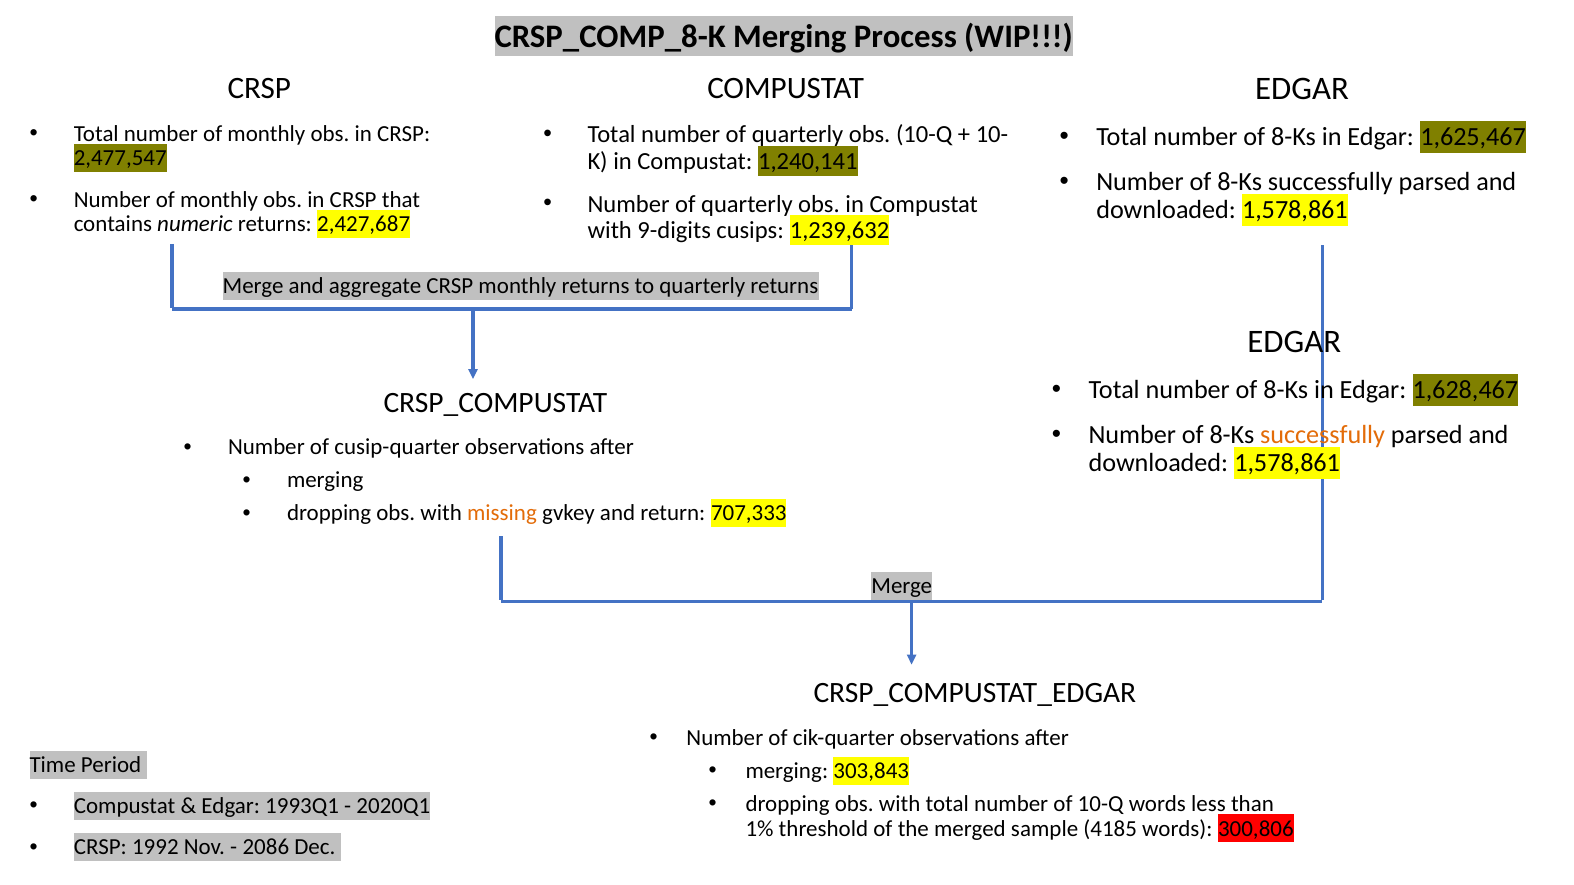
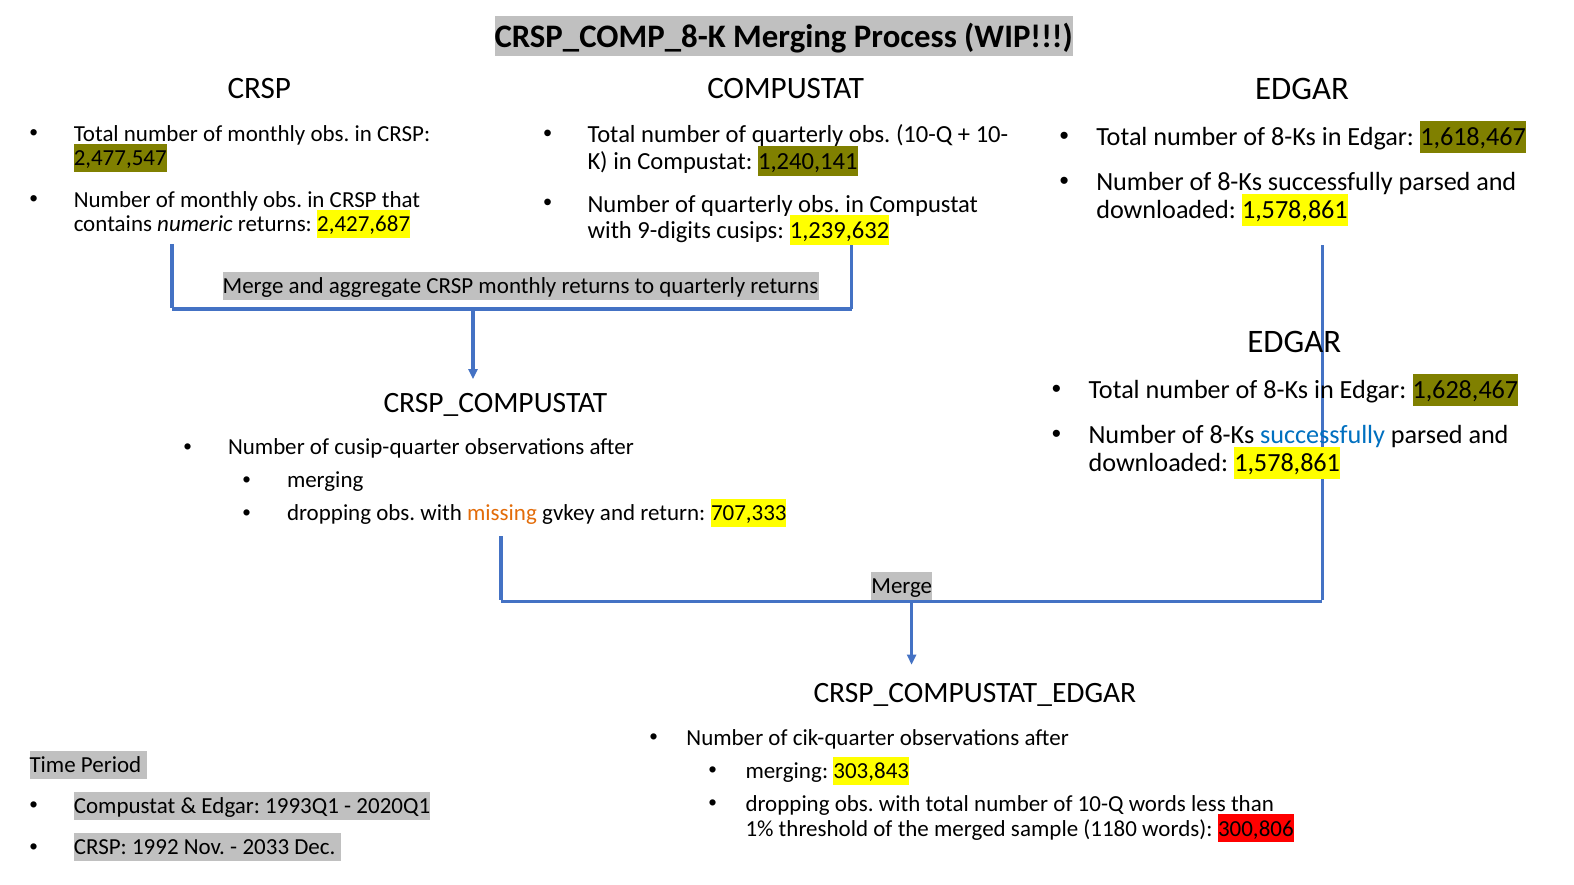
1,625,467: 1,625,467 -> 1,618,467 (1473, 137)
successfully colour: orange -> blue (1323, 435)
4185: 4185 -> 1180 (1110, 829)
2086: 2086 -> 2033 (266, 848)
